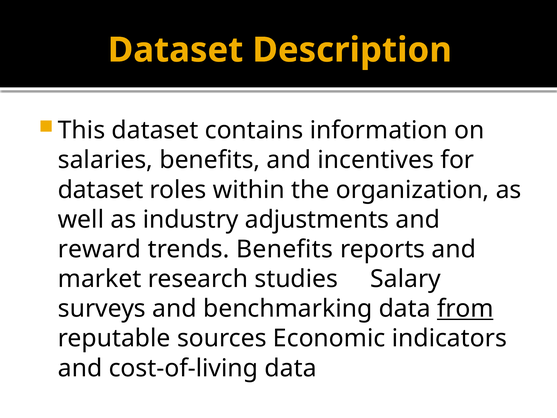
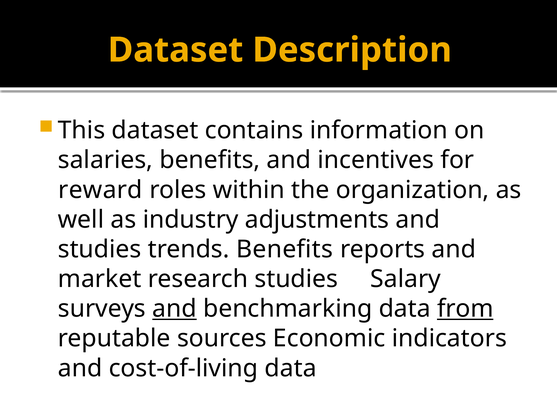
dataset: dataset -> reward (100, 190)
reward: reward -> studies (100, 249)
and underline: none -> present (174, 309)
